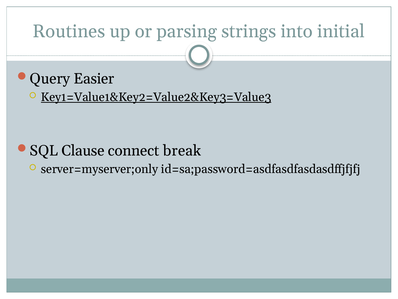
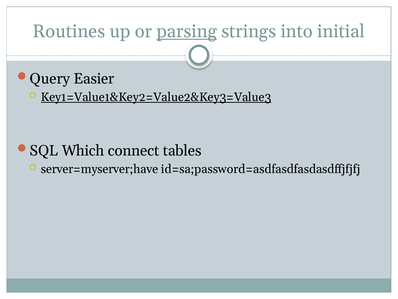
parsing underline: none -> present (187, 31)
Clause: Clause -> Which (83, 150)
break: break -> tables (182, 150)
server=myserver;only: server=myserver;only -> server=myserver;have (100, 169)
